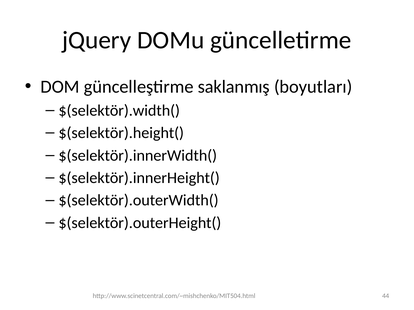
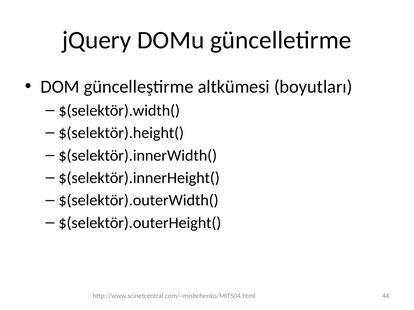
saklanmış: saklanmış -> altkümesi (234, 87)
